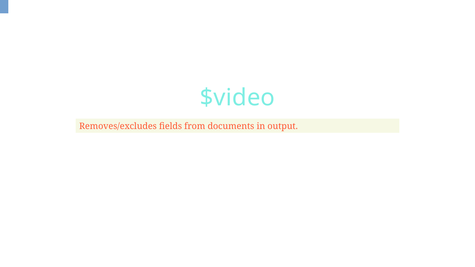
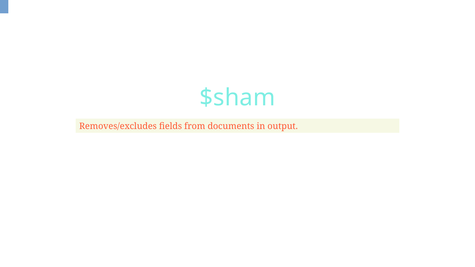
$video: $video -> $sham (237, 98)
